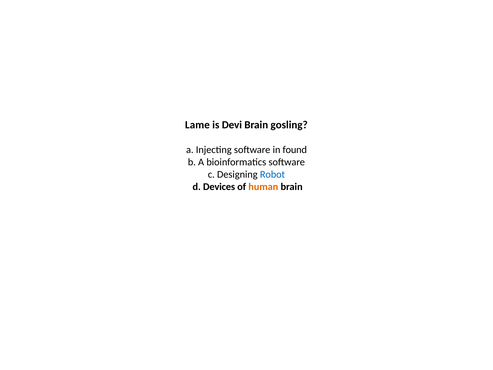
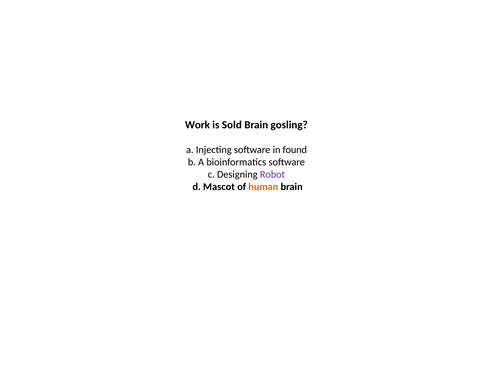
Lame: Lame -> Work (197, 125)
Devi: Devi -> Sold (232, 125)
Robot colour: blue -> purple (272, 174)
Devices: Devices -> Mascot (219, 187)
